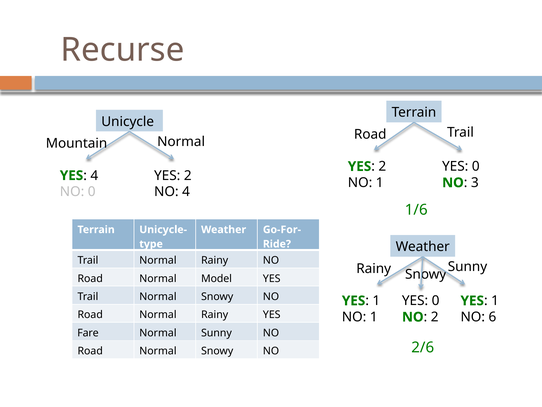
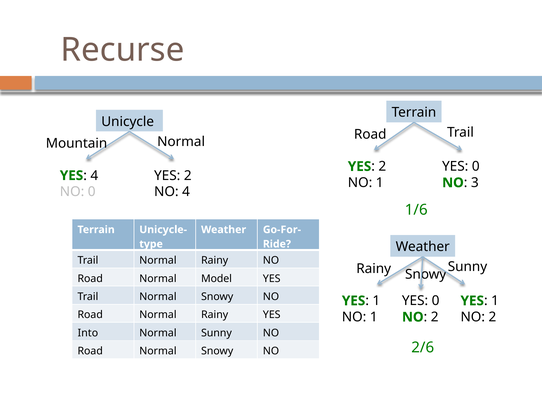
NO 6: 6 -> 2 (492, 317)
Fare: Fare -> Into (88, 332)
